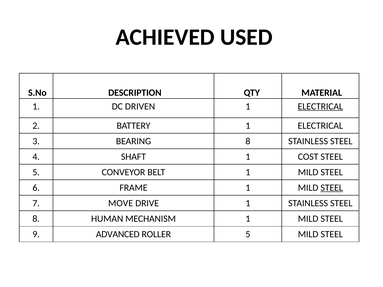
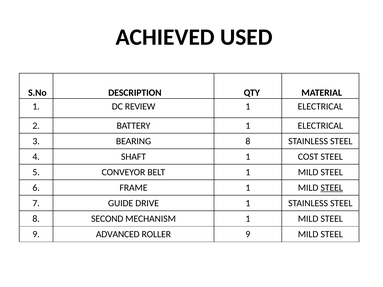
DRIVEN: DRIVEN -> REVIEW (140, 107)
ELECTRICAL underline: present -> none (320, 107)
MOVE: MOVE -> GUIDE (121, 203)
HUMAN: HUMAN -> SECOND (107, 219)
ROLLER 5: 5 -> 9 (248, 234)
